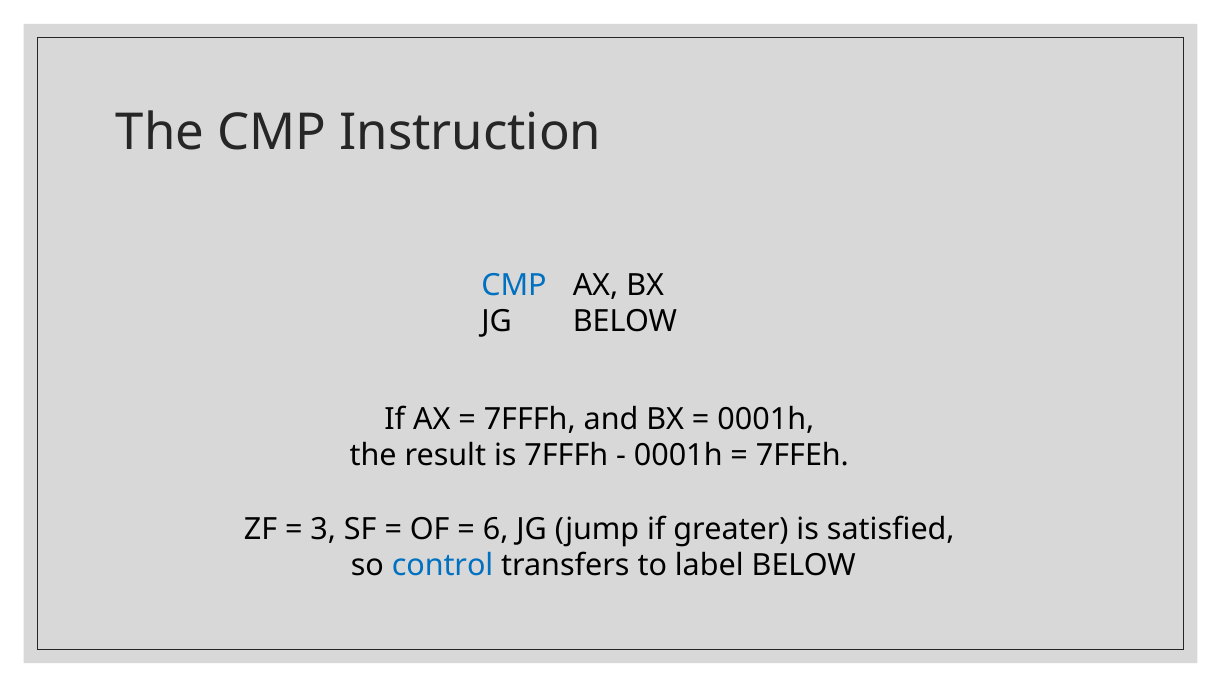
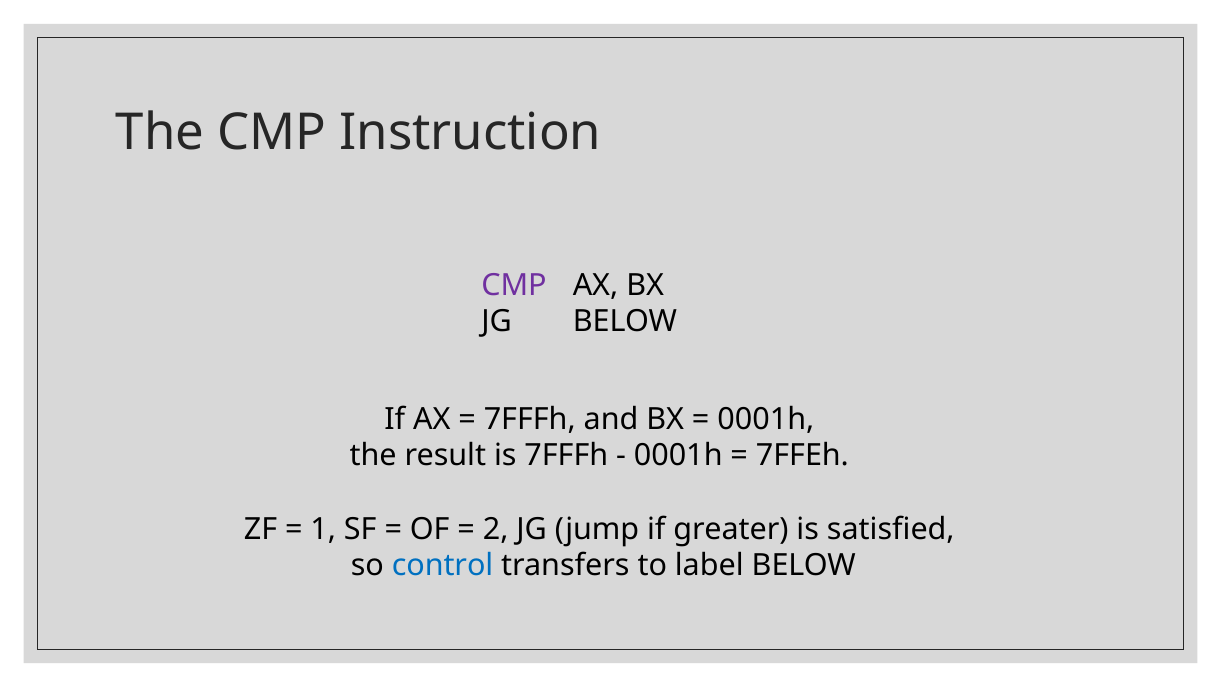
CMP colour: blue -> purple (514, 285)
3: 3 -> 1 (323, 529)
6: 6 -> 2 (496, 529)
